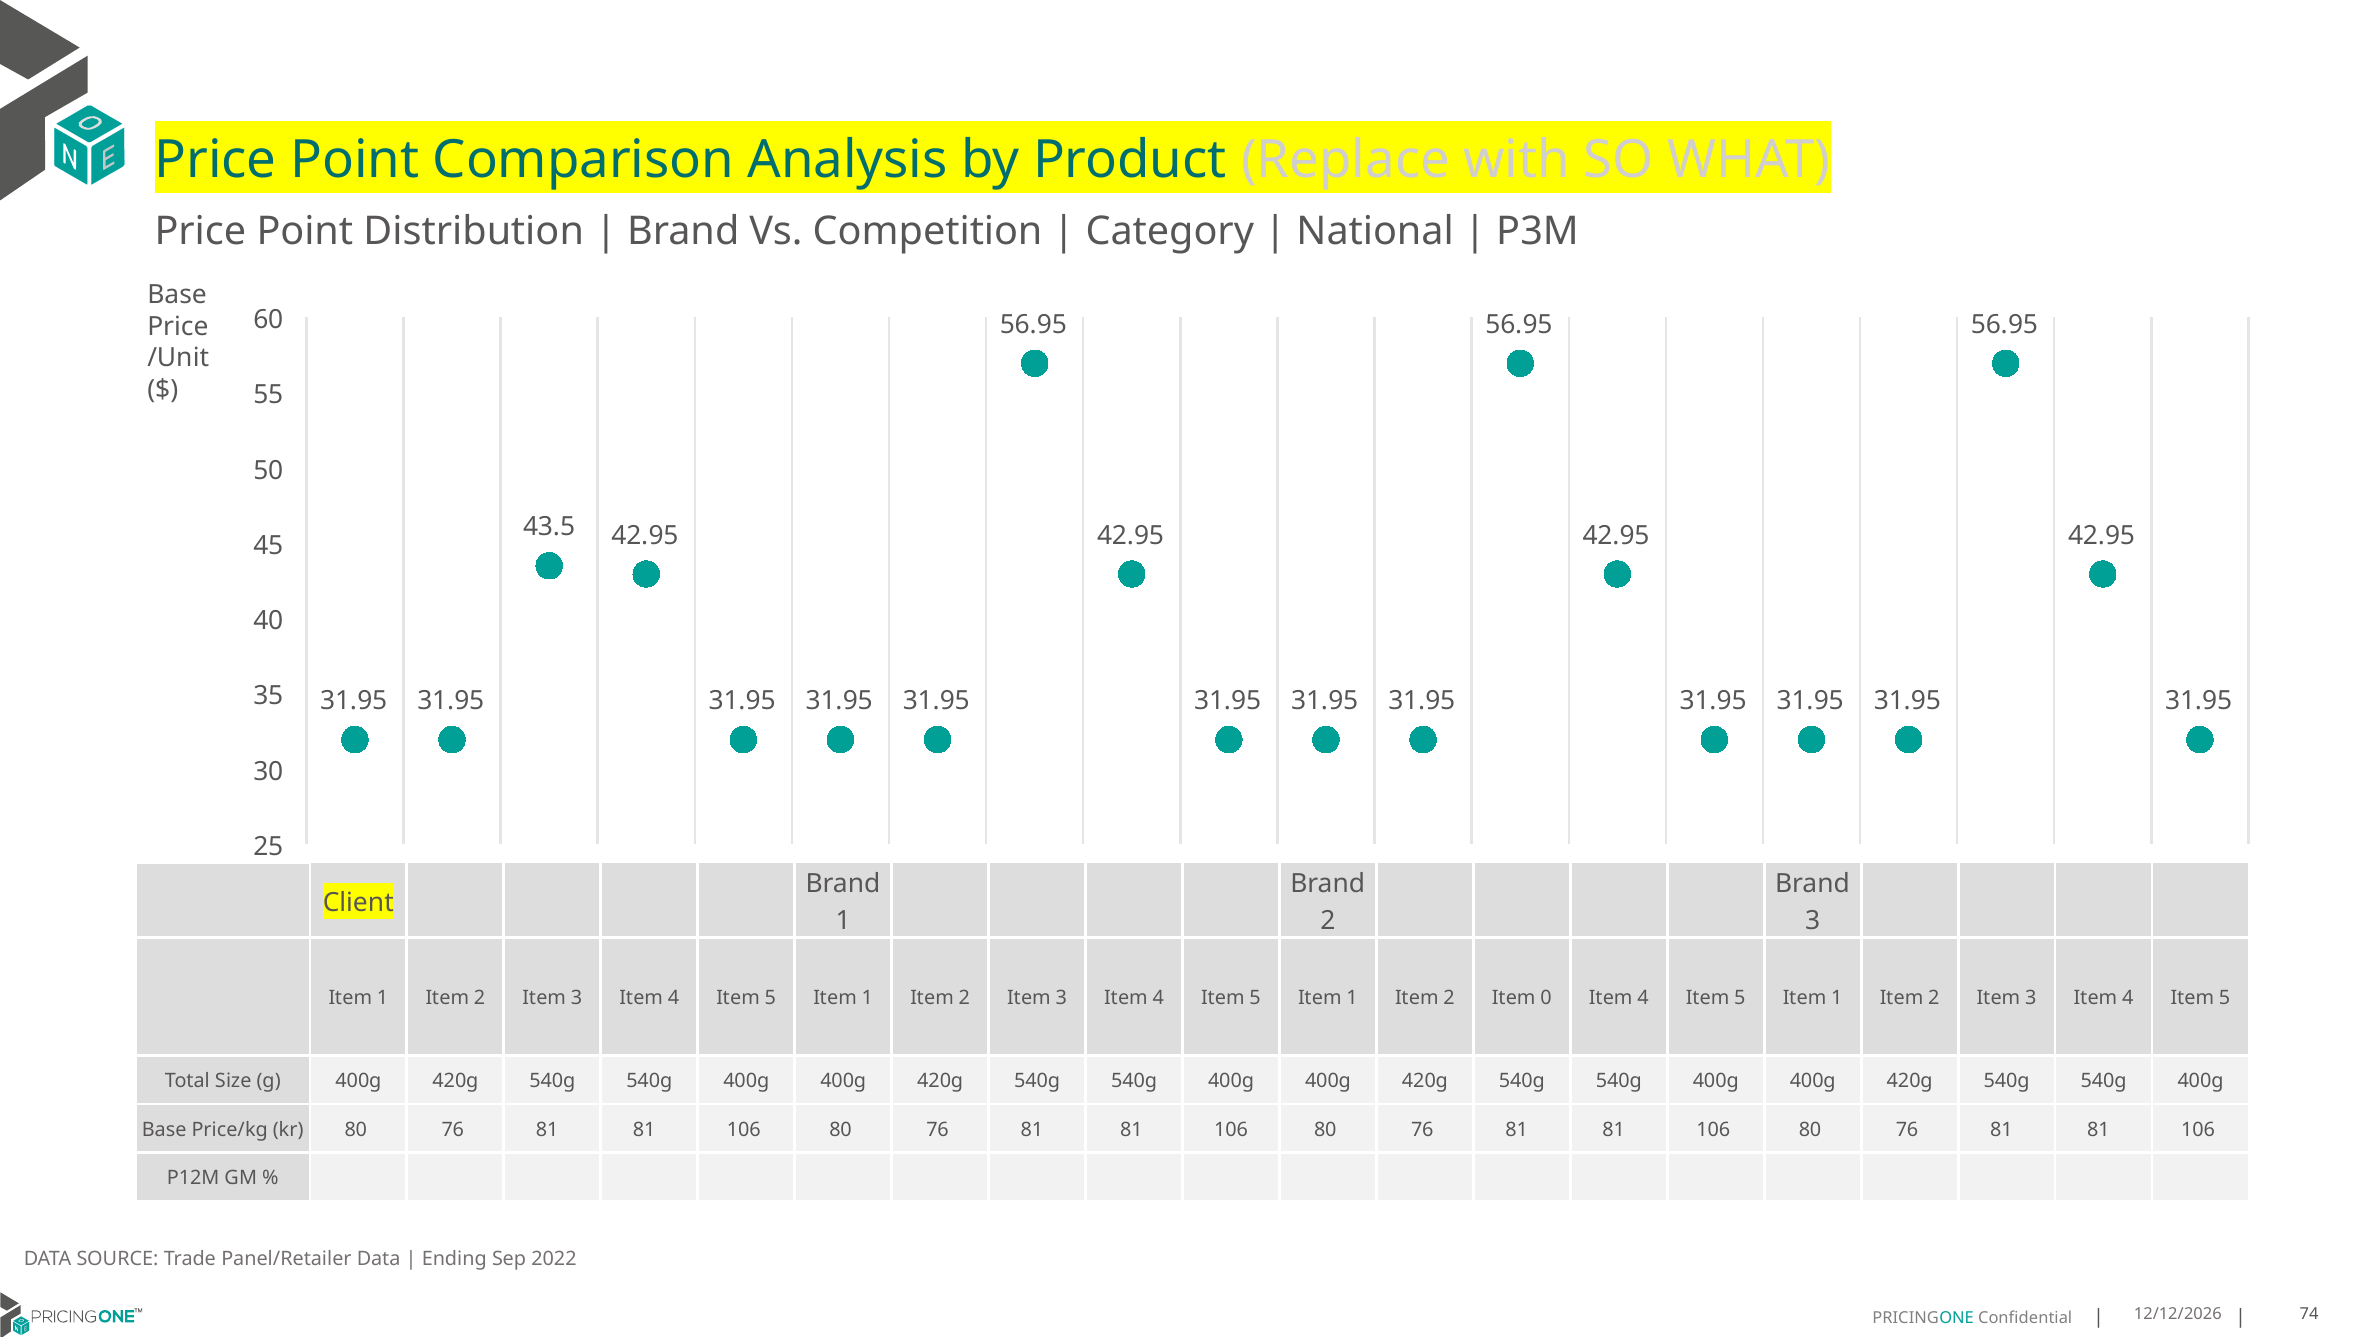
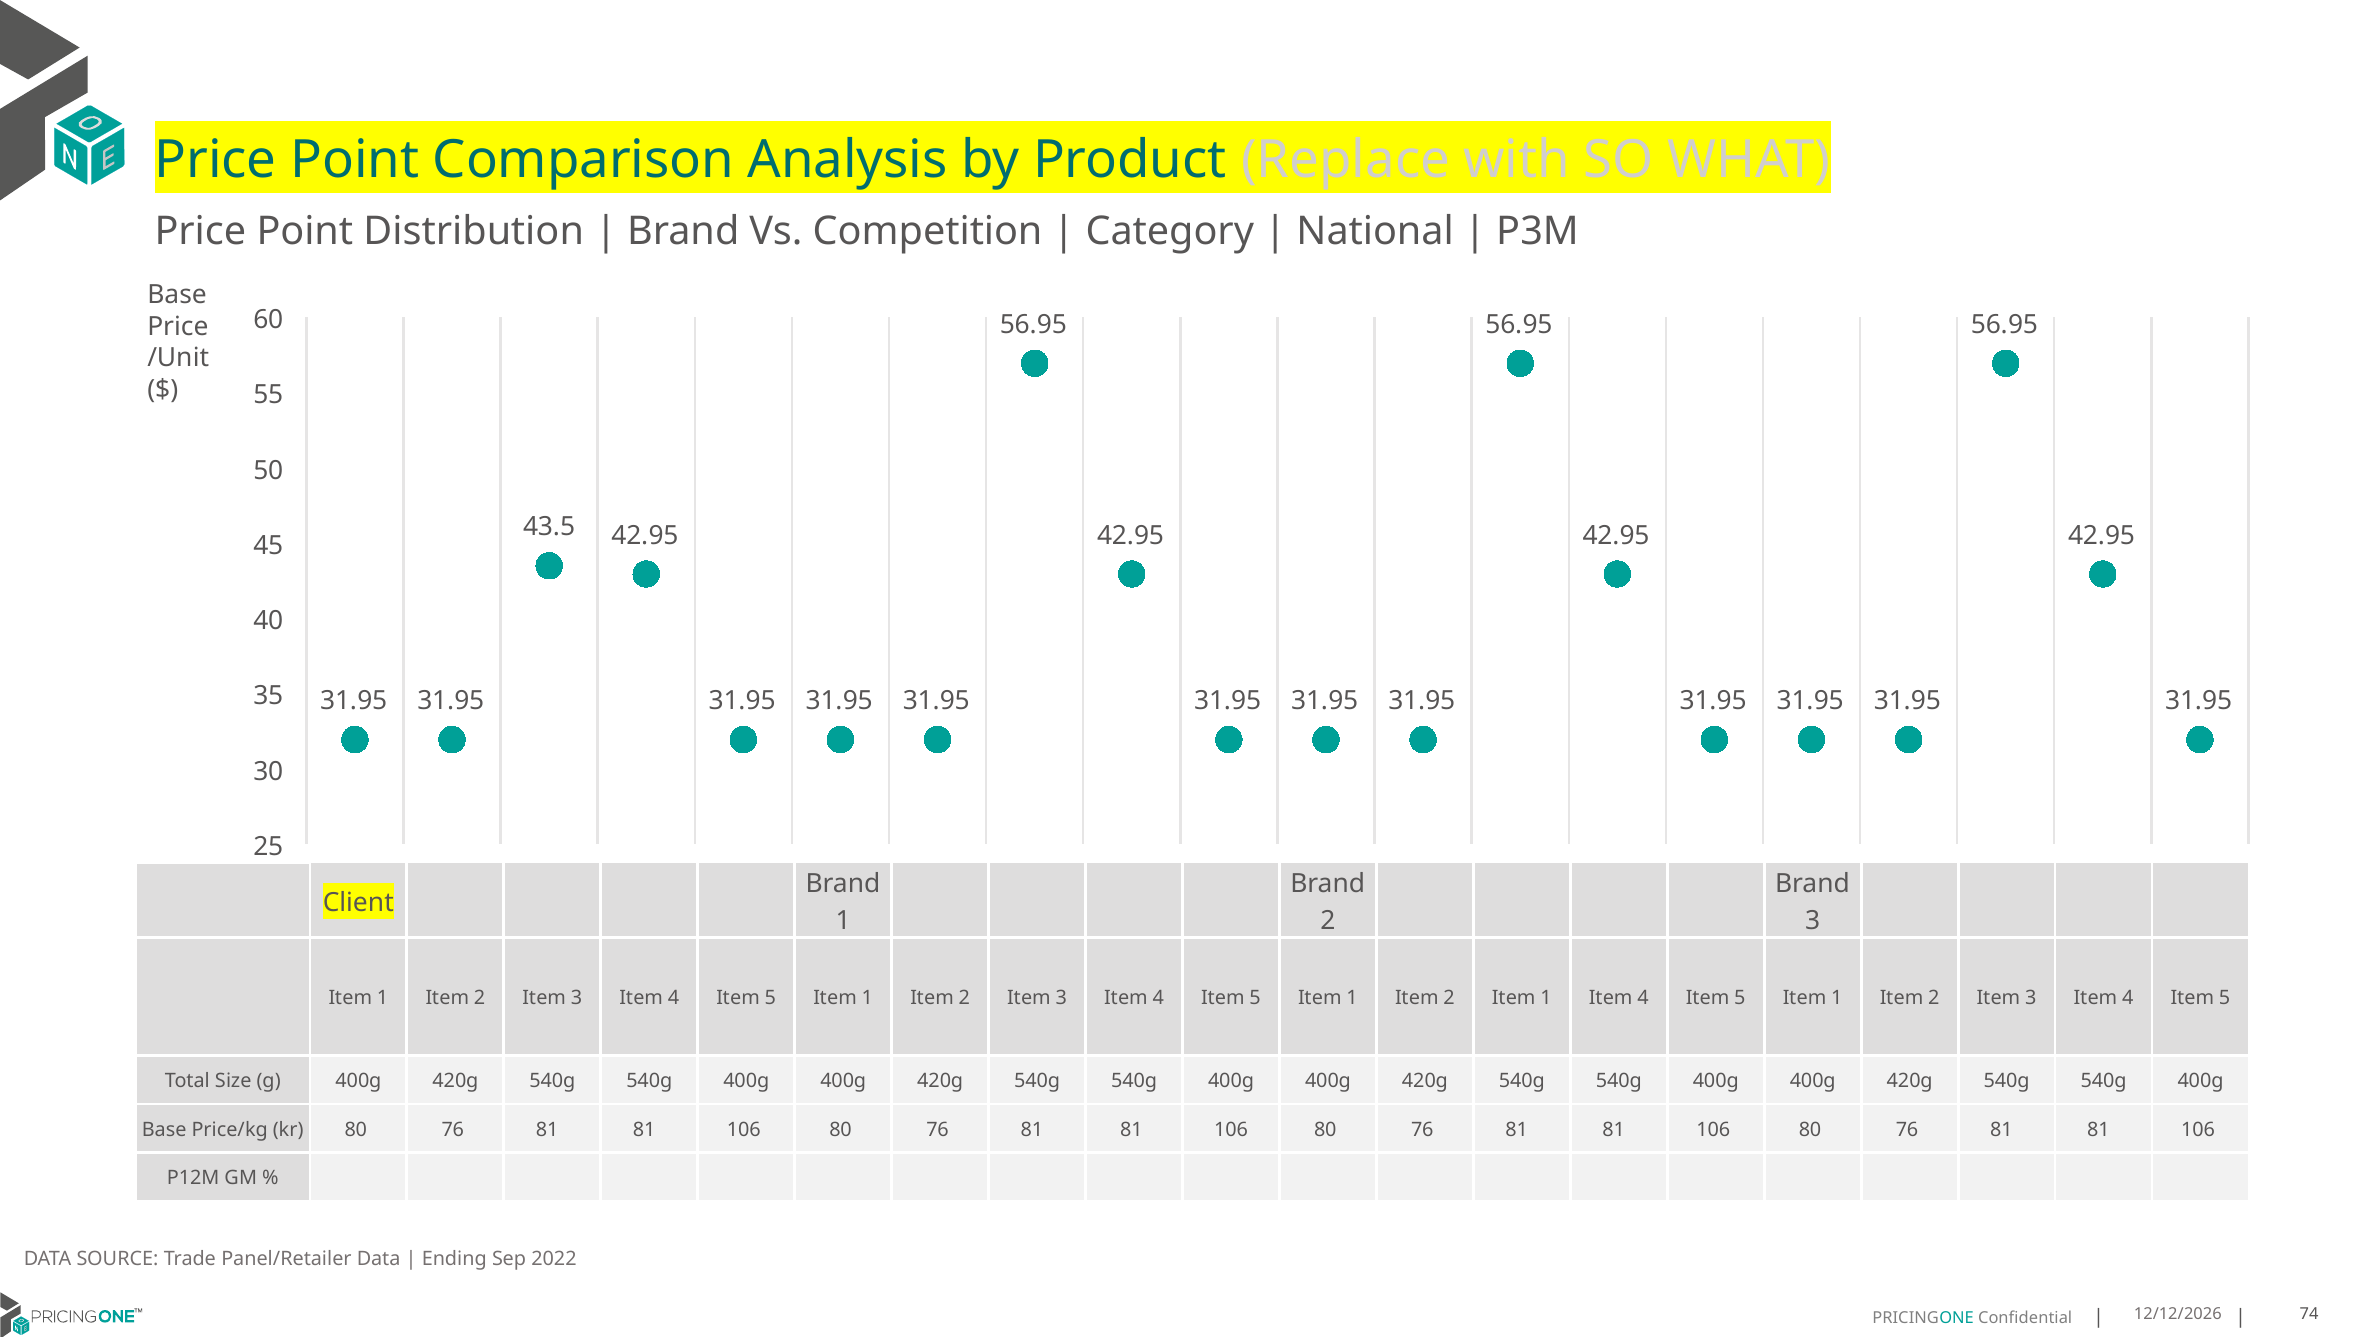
2 Item 0: 0 -> 1 (1546, 998)
